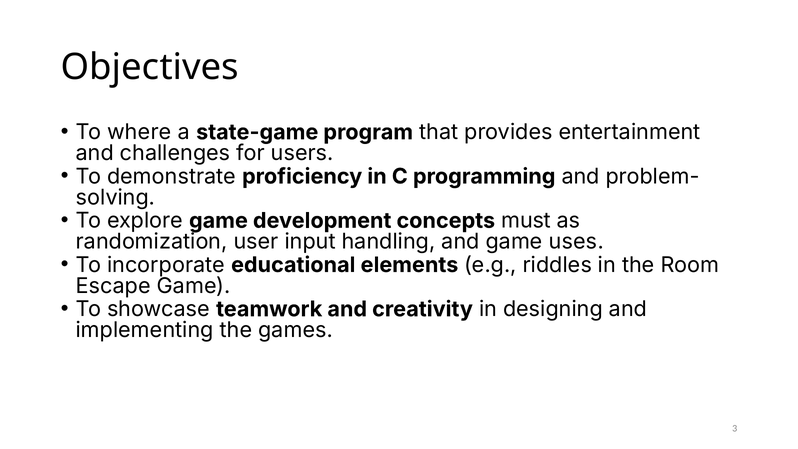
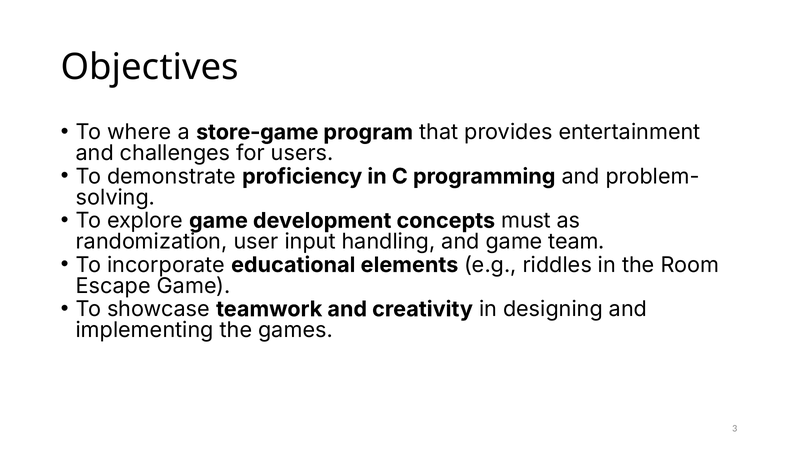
state-game: state-game -> store-game (257, 132)
uses: uses -> team (576, 242)
